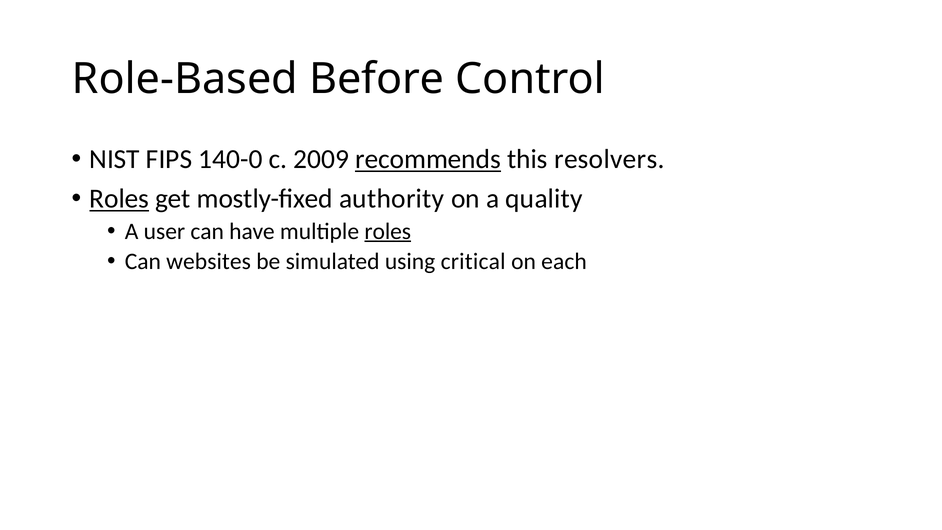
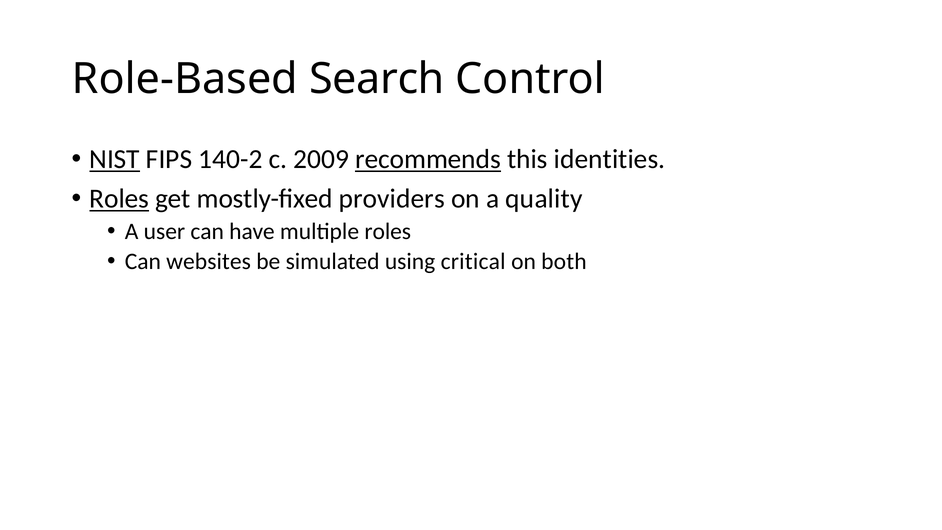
Before: Before -> Search (377, 79)
NIST underline: none -> present (115, 159)
140-0: 140-0 -> 140-2 (230, 159)
resolvers: resolvers -> identities (610, 159)
authority: authority -> providers (392, 199)
roles underline: present -> none (388, 231)
each: each -> both (564, 262)
